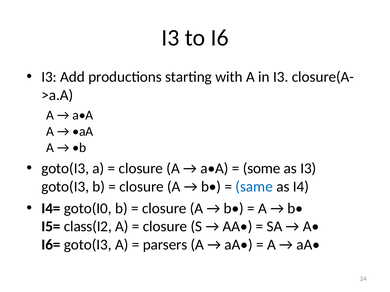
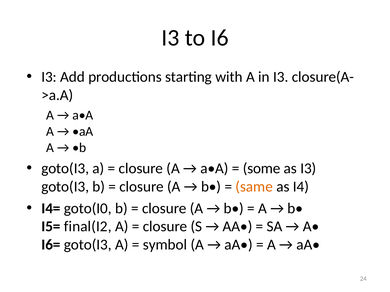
same colour: blue -> orange (254, 187)
class(I2: class(I2 -> final(I2 (88, 227)
parsers: parsers -> symbol (165, 245)
